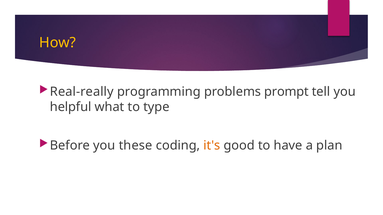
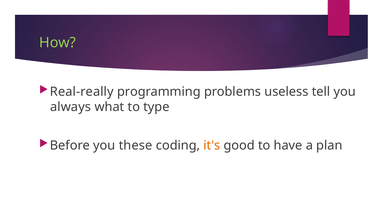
How colour: yellow -> light green (58, 43)
prompt: prompt -> useless (286, 92)
helpful: helpful -> always (71, 107)
